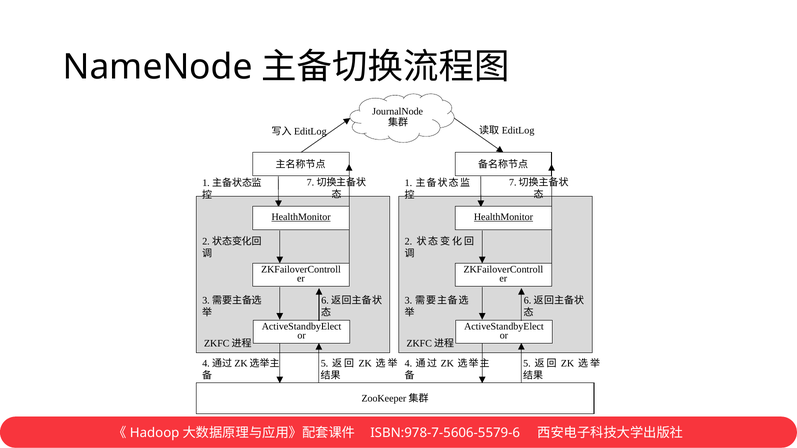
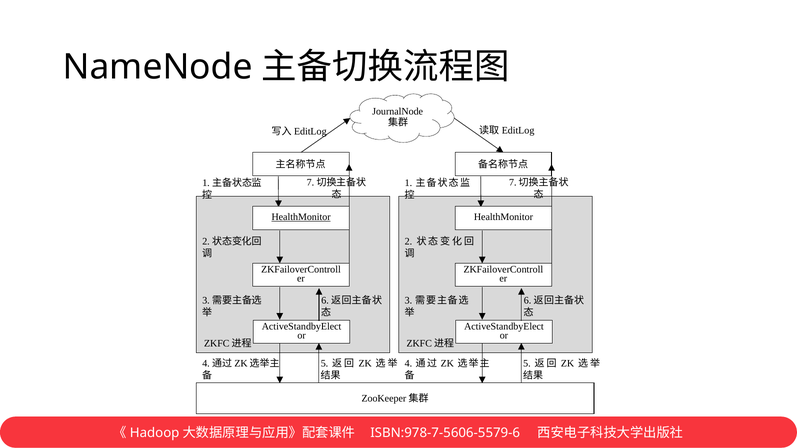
HealthMonitor underline: present -> none (503, 217)
